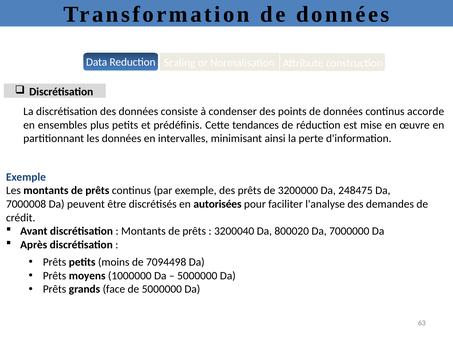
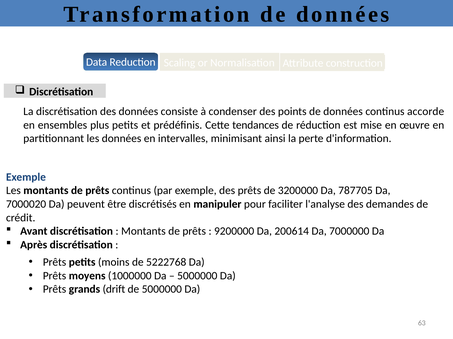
248475: 248475 -> 787705 (356, 191)
7000008: 7000008 -> 7000020 (26, 205)
autorisées: autorisées -> manipuler (217, 205)
3200040: 3200040 -> 9200000 (234, 232)
800020: 800020 -> 200614 (292, 232)
7094498: 7094498 -> 5222768 (166, 263)
face: face -> drift (114, 290)
